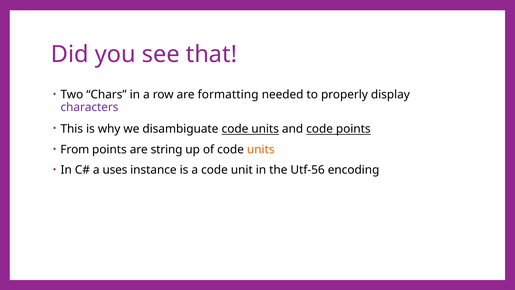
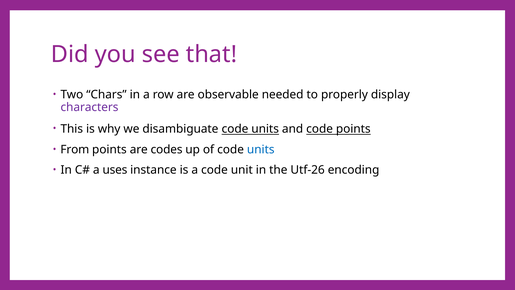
formatting: formatting -> observable (228, 95)
string: string -> codes (167, 150)
units colour: orange -> blue (261, 150)
Utf-56: Utf-56 -> Utf-26 (308, 170)
